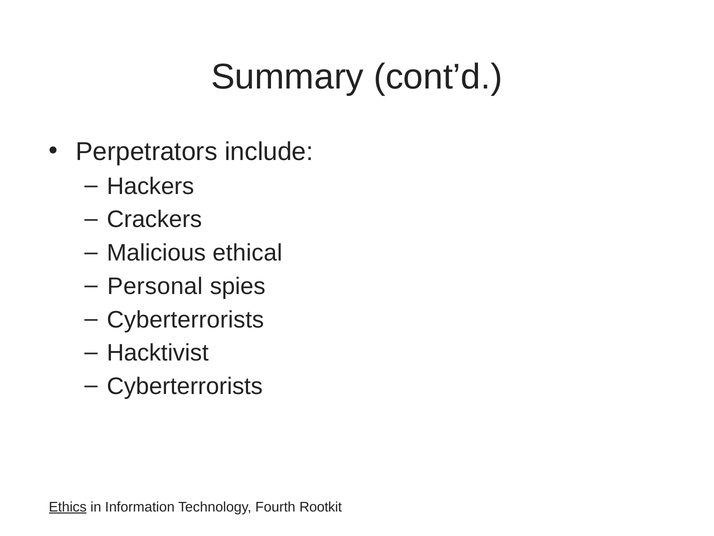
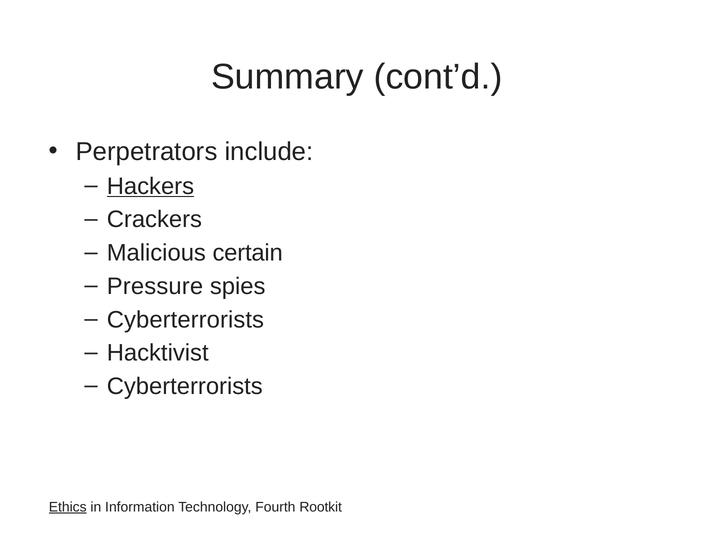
Hackers underline: none -> present (150, 186)
ethical: ethical -> certain (248, 253)
Personal: Personal -> Pressure (155, 286)
